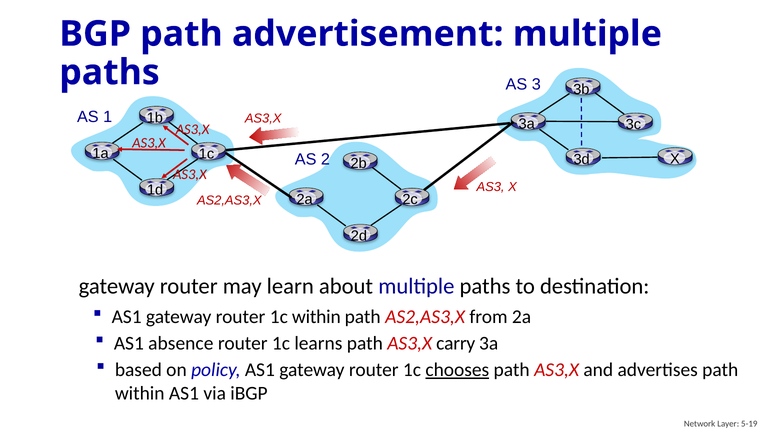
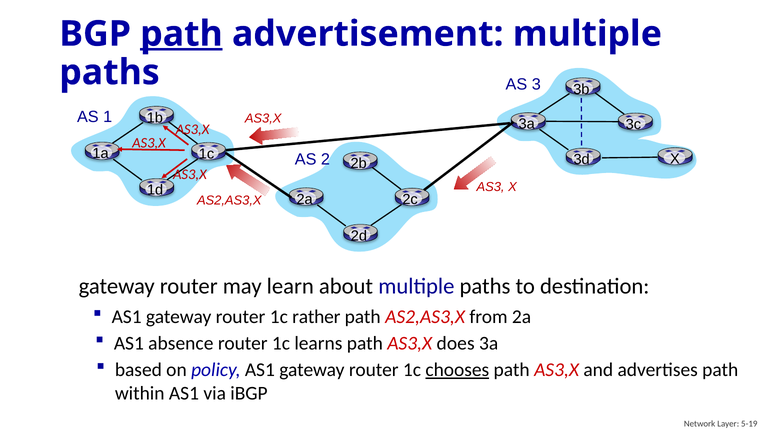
path underline: none -> present (182, 34)
1c within: within -> rather (316, 317)
carry: carry -> does (456, 343)
